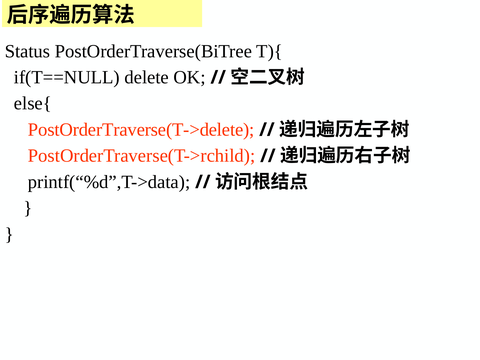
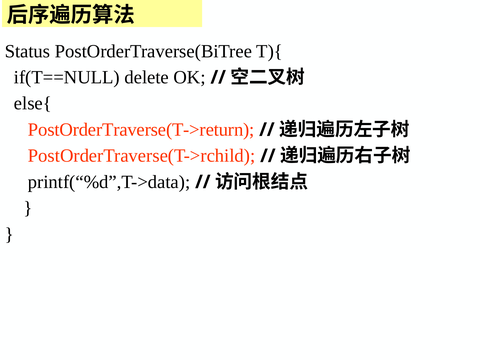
PostOrderTraverse(T->delete: PostOrderTraverse(T->delete -> PostOrderTraverse(T->return (141, 130)
